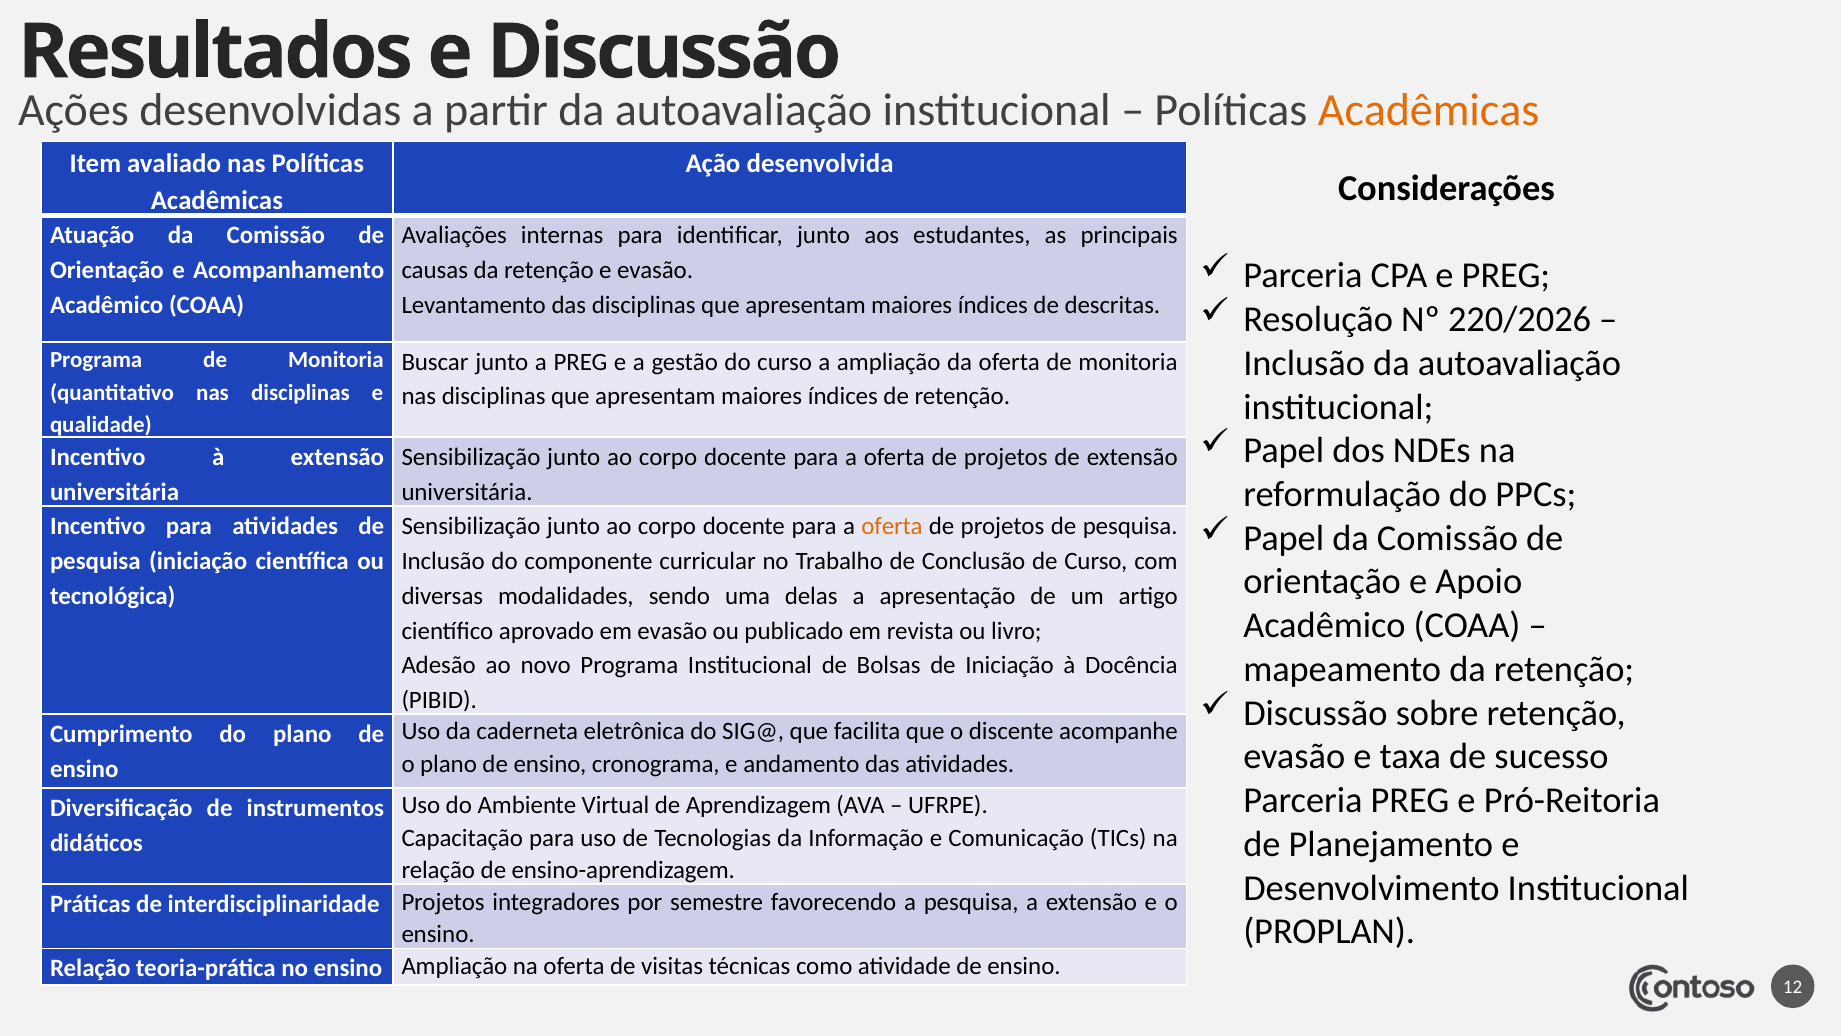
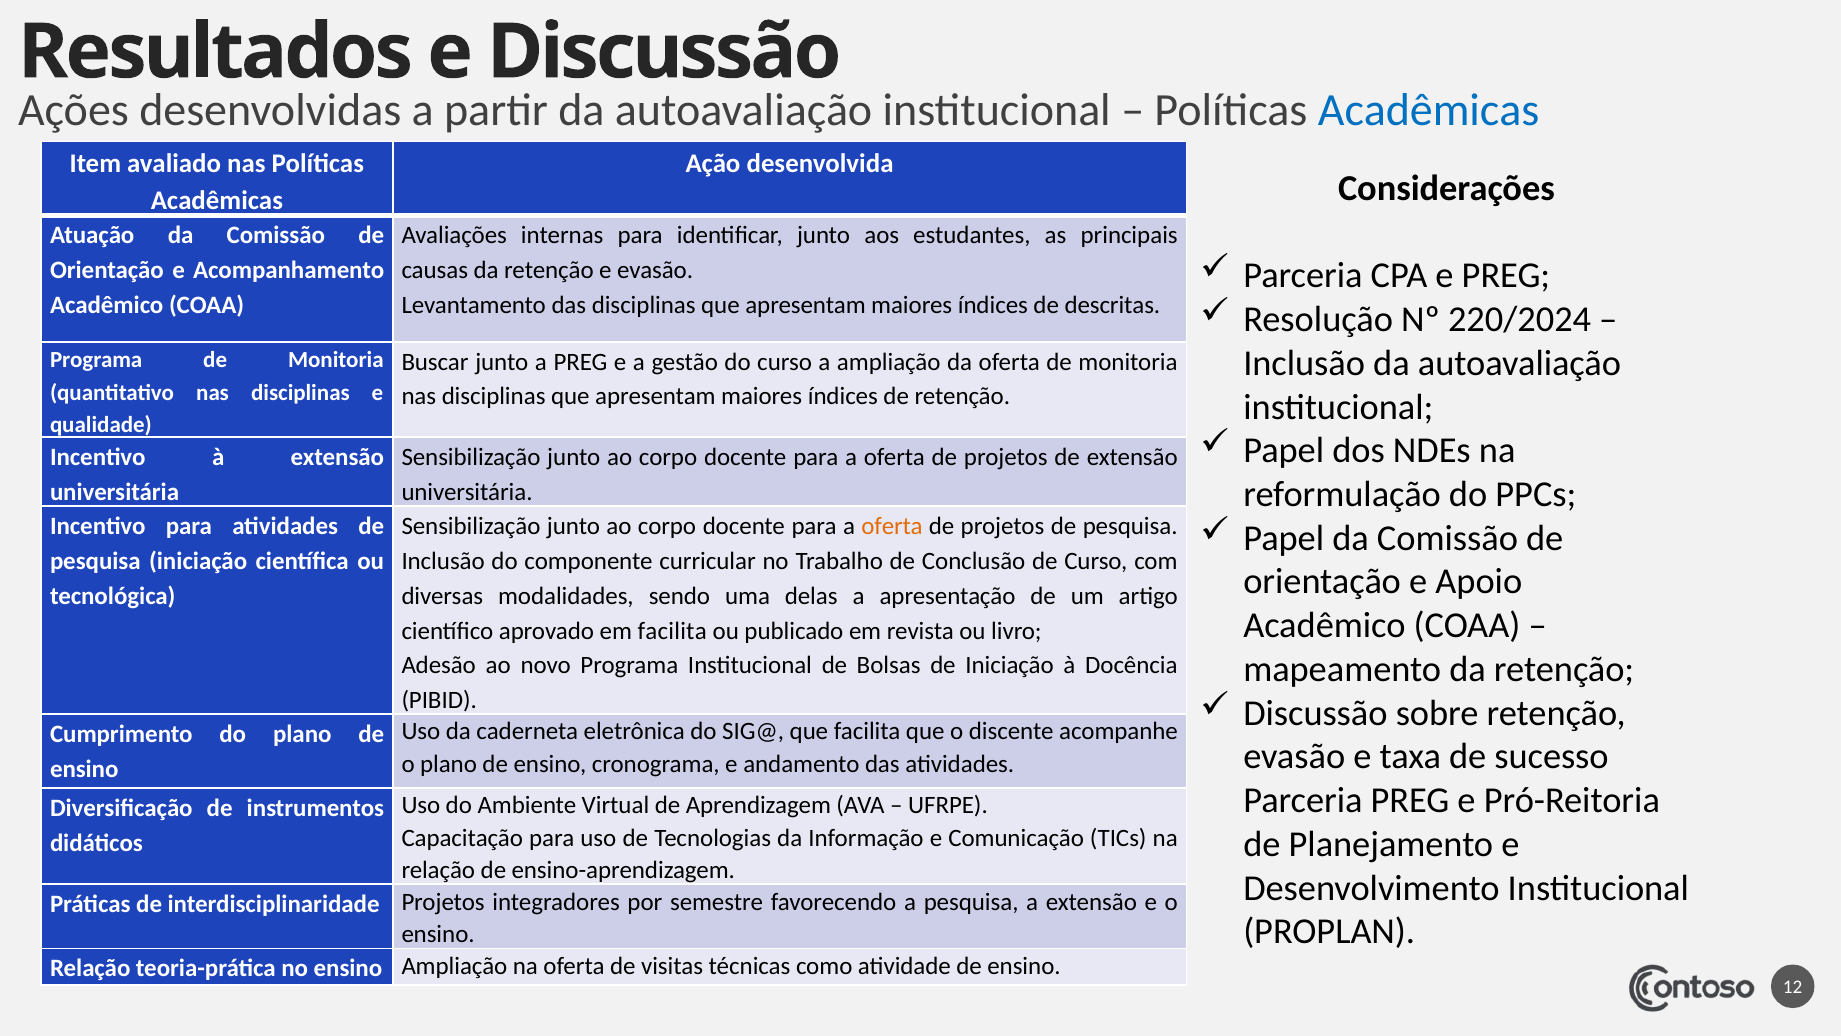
Acadêmicas colour: orange -> blue (1429, 110)
220/2026: 220/2026 -> 220/2024 (1520, 319)
em evasão: evasão -> facilita (672, 630)
